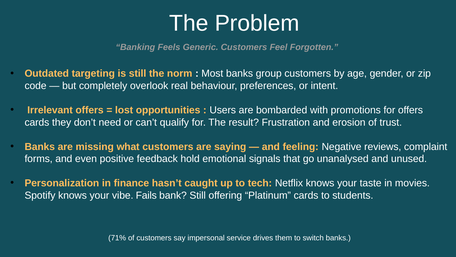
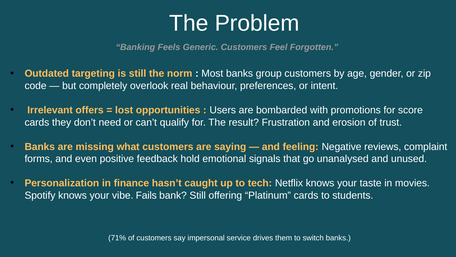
for offers: offers -> score (410, 110)
